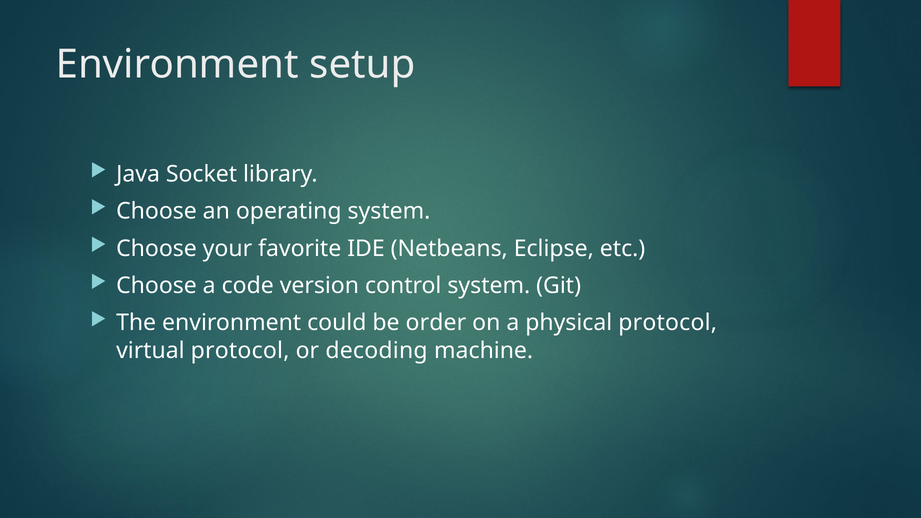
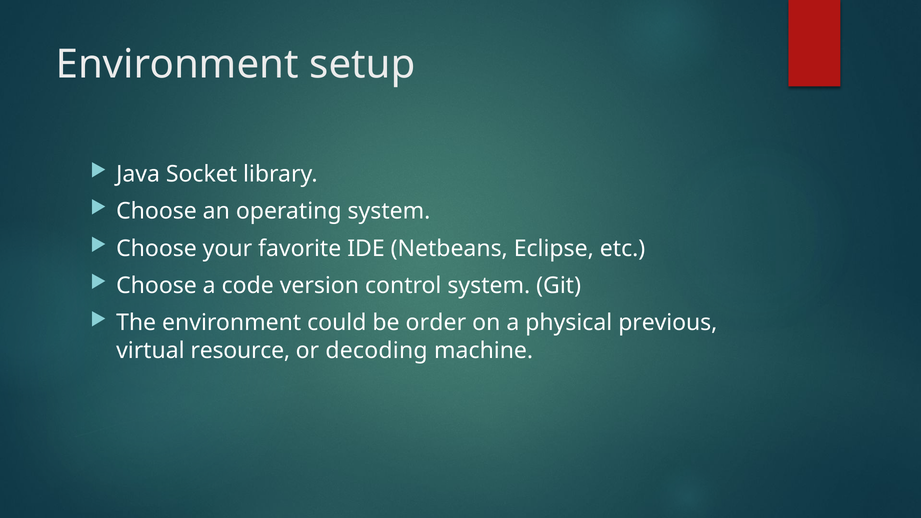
physical protocol: protocol -> previous (668, 323)
virtual protocol: protocol -> resource (240, 351)
